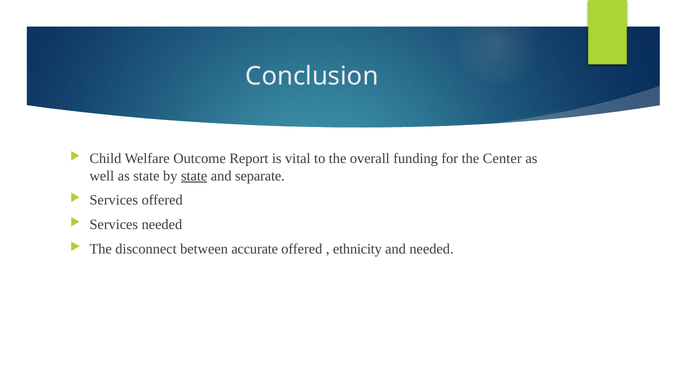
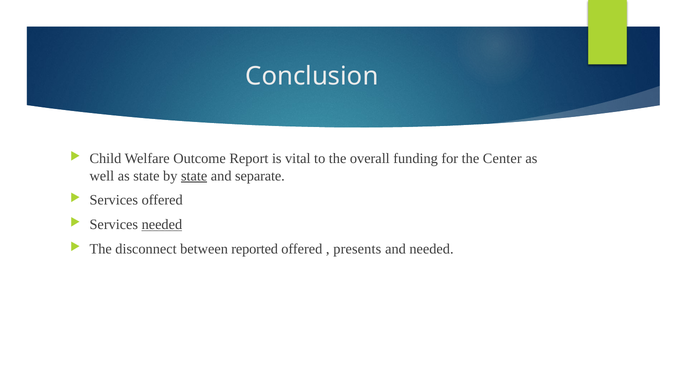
needed underline: none -> present (162, 225)
accurate: accurate -> reported (255, 249)
ethnicity: ethnicity -> presents (357, 249)
